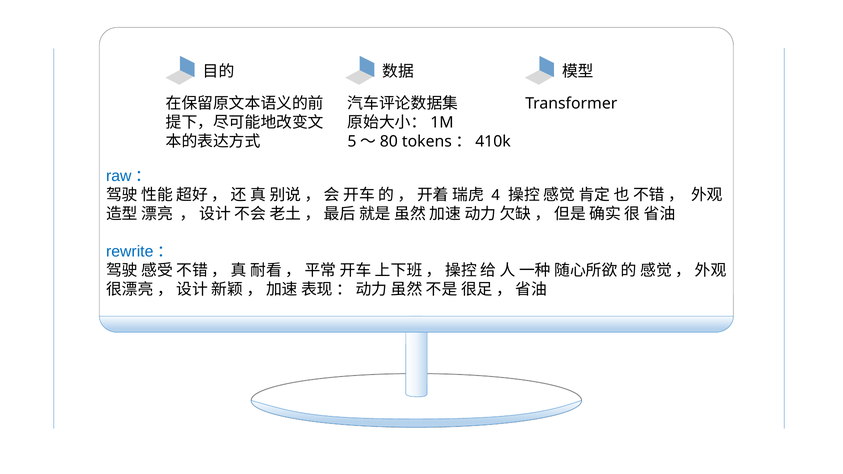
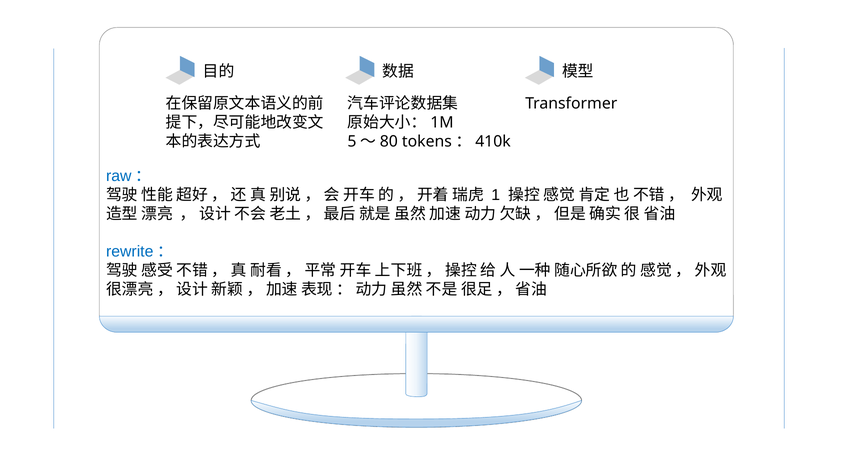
4: 4 -> 1 (496, 195)
